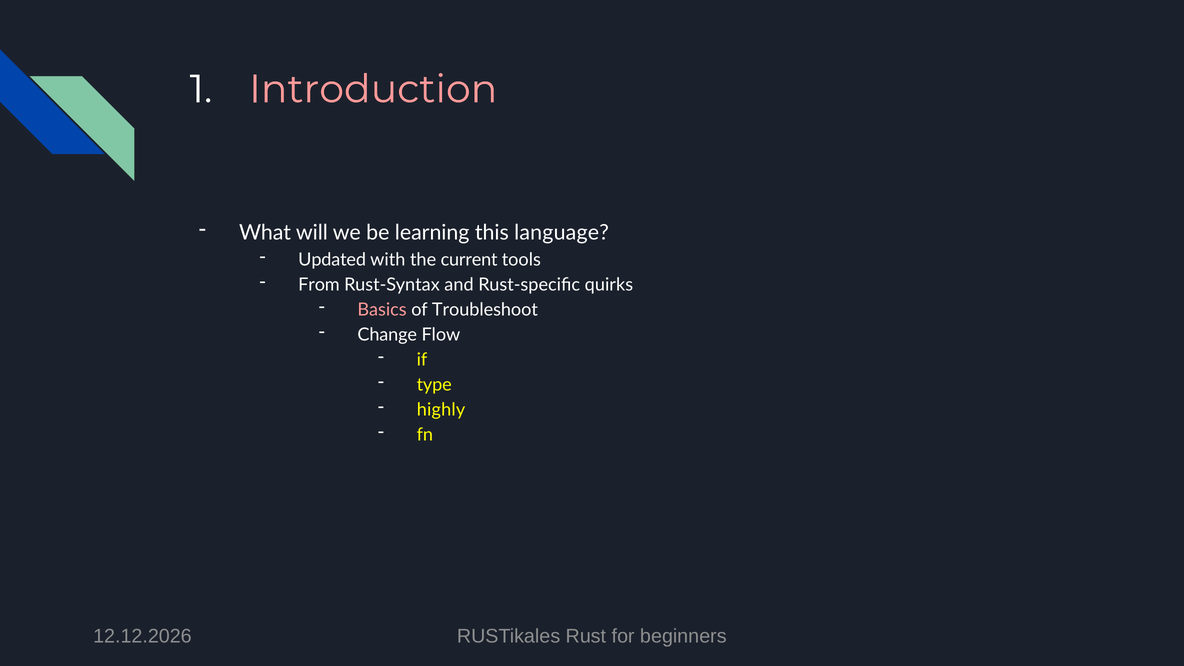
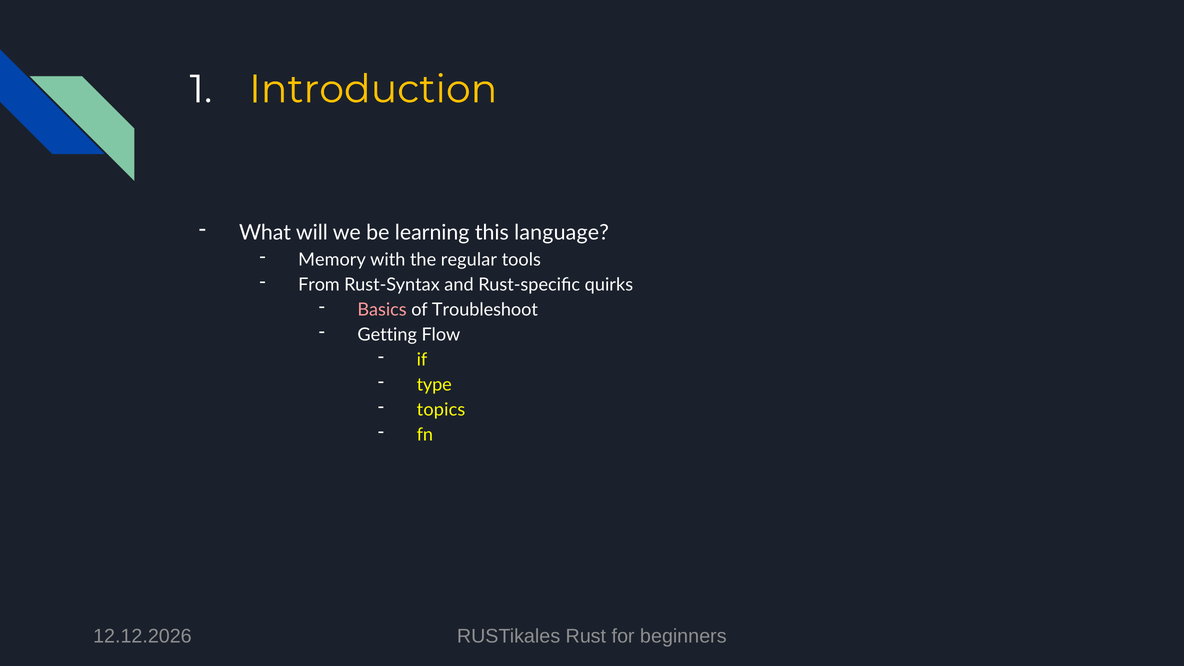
Introduction colour: pink -> yellow (373, 89)
Updated: Updated -> Memory (332, 260)
current: current -> regular (469, 260)
Change: Change -> Getting (387, 335)
highly: highly -> topics (441, 410)
